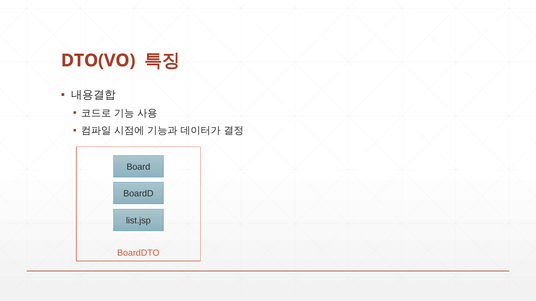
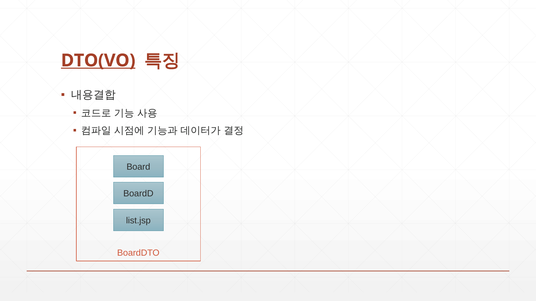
DTO(VO underline: none -> present (98, 61)
